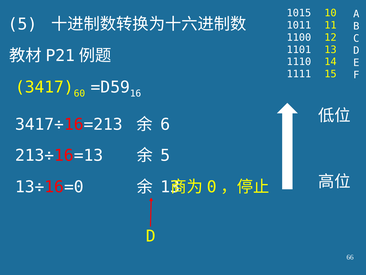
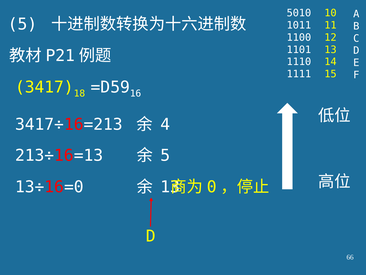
1015: 1015 -> 5010 (299, 13)
60: 60 -> 18 (79, 93)
6: 6 -> 4 (165, 124)
